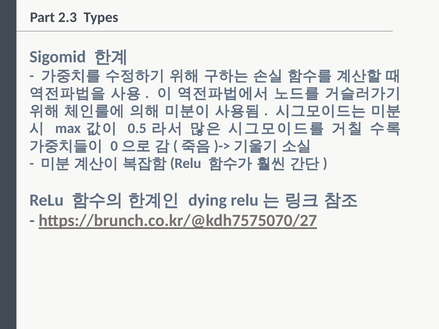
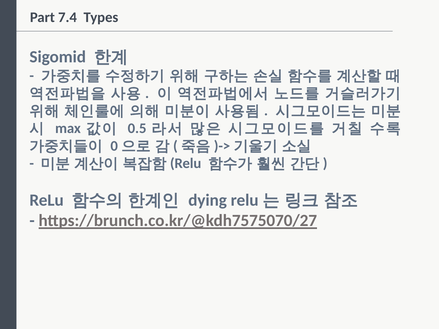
2.3: 2.3 -> 7.4 (68, 17)
